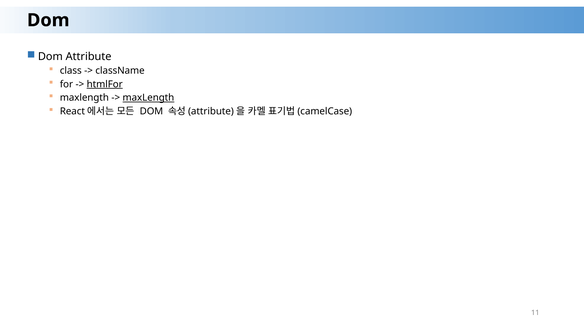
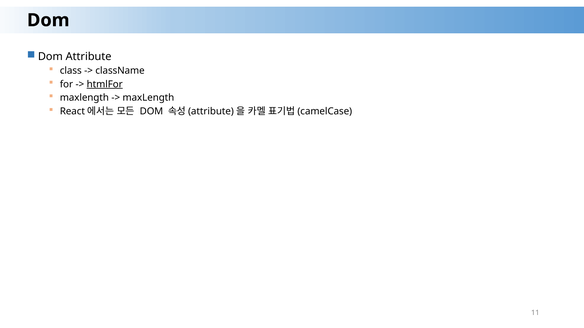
maxLength underline: present -> none (148, 98)
